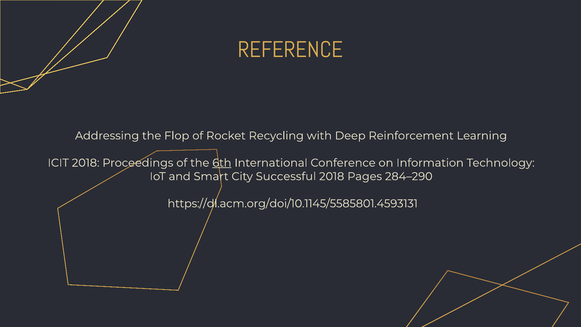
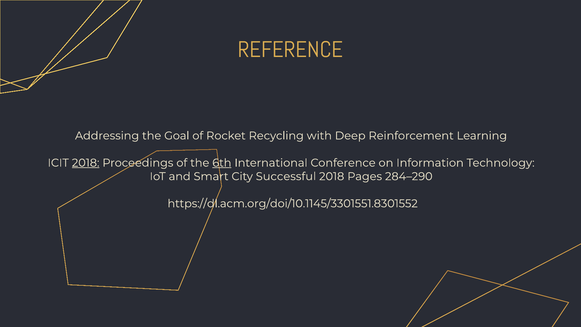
Flop: Flop -> Goal (177, 136)
2018 underline: none -> present (86, 163)
https://dl.acm.org/doi/10.1145/5585801.4593131: https://dl.acm.org/doi/10.1145/5585801.4593131 -> https://dl.acm.org/doi/10.1145/3301551.8301552 (293, 203)
